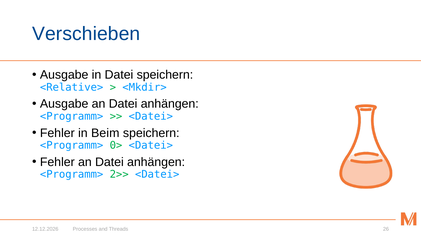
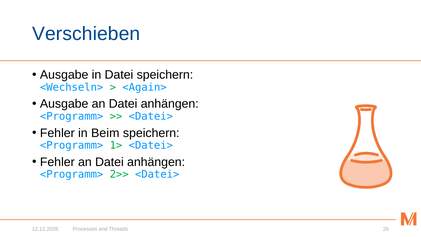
<Relative>: <Relative> -> <Wechseln> (72, 87)
<Mkdir>: <Mkdir> -> <Again> (145, 87)
0>: 0> -> 1> (116, 145)
